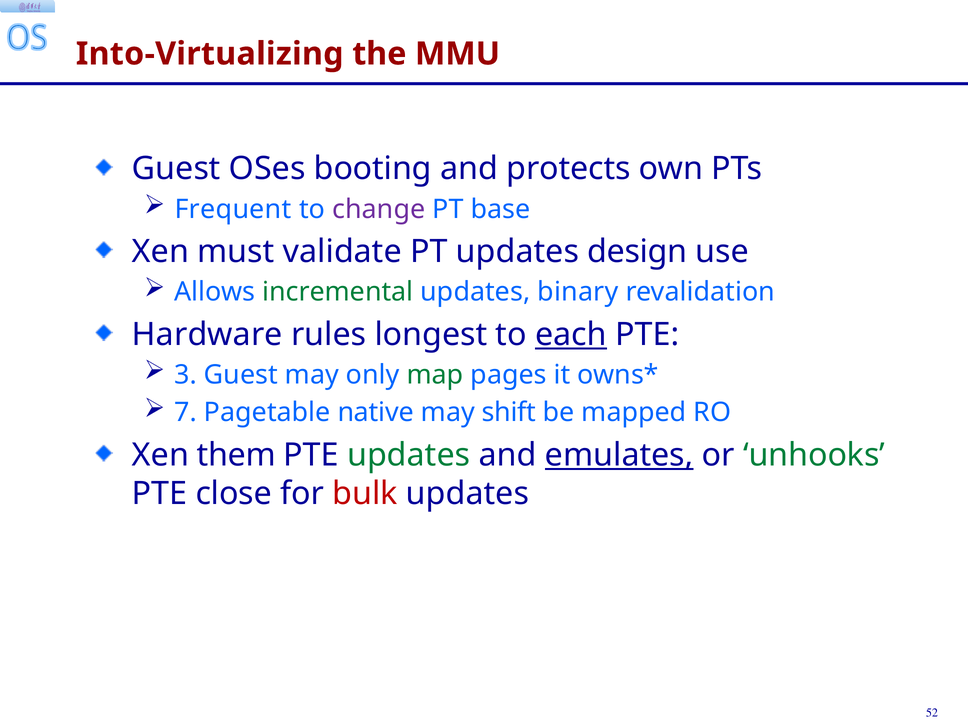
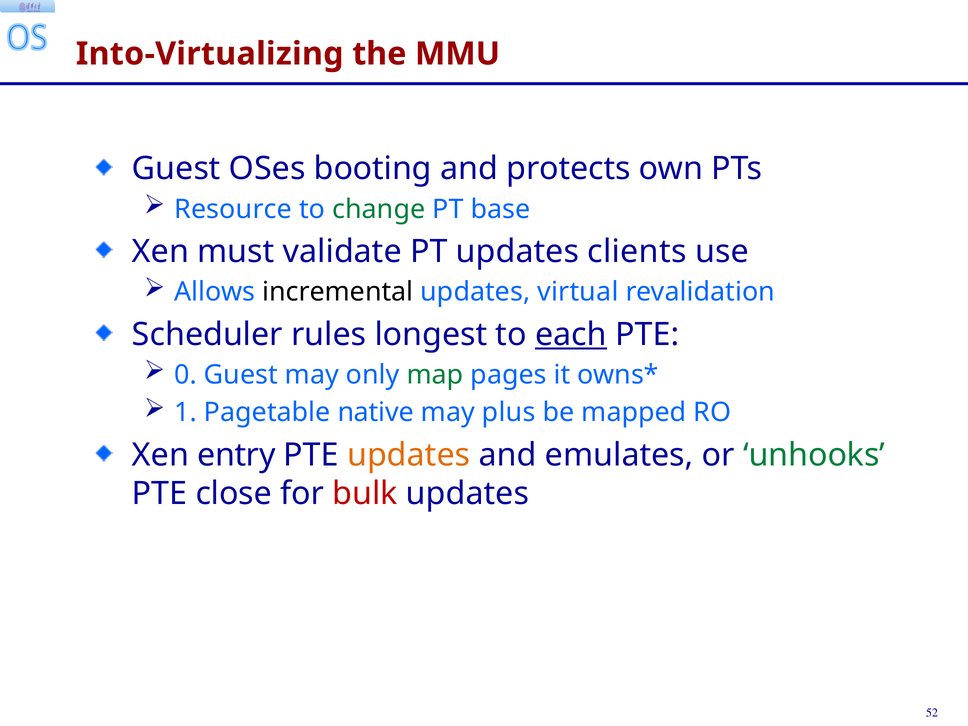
Frequent: Frequent -> Resource (233, 209)
change colour: purple -> green (379, 209)
design: design -> clients (637, 252)
incremental colour: green -> black (338, 292)
binary: binary -> virtual (578, 292)
Hardware: Hardware -> Scheduler (207, 334)
3: 3 -> 0 (186, 375)
7: 7 -> 1 (186, 413)
shift: shift -> plus (509, 413)
them: them -> entry (236, 455)
updates colour: green -> orange (409, 455)
emulates underline: present -> none (619, 455)
